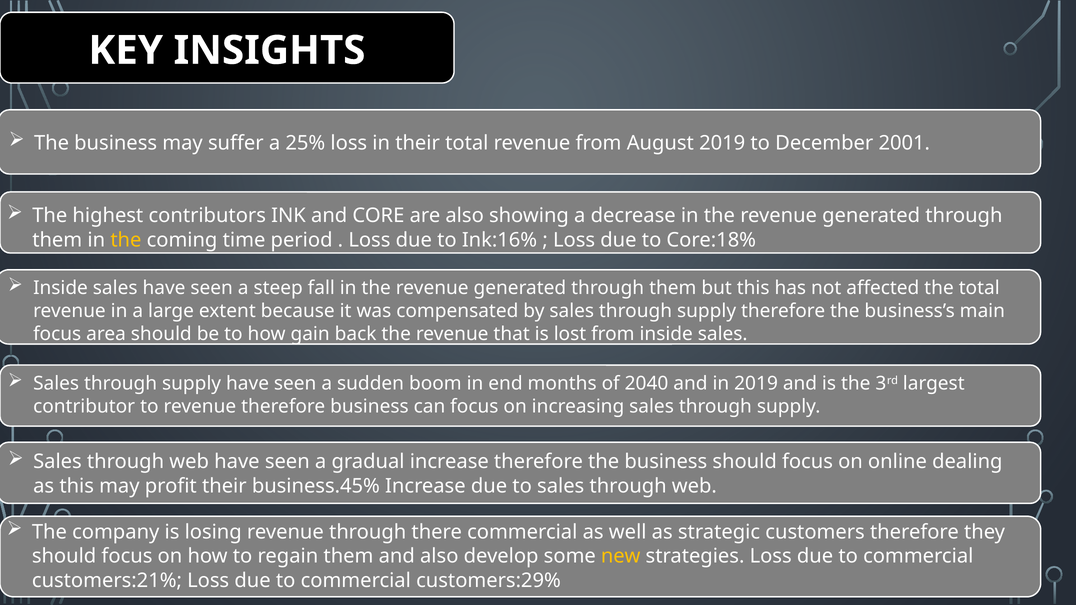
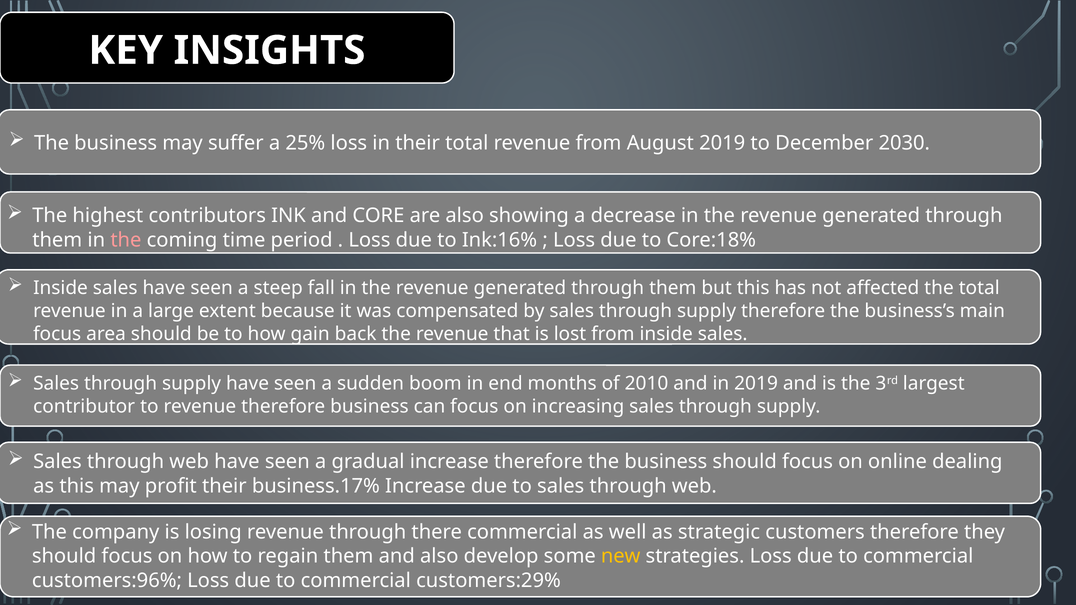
2001: 2001 -> 2030 (904, 143)
the colour: yellow -> pink (126, 240)
2040: 2040 -> 2010 (646, 384)
business.45%: business.45% -> business.17% (316, 486)
customers:21%: customers:21% -> customers:96% (107, 581)
